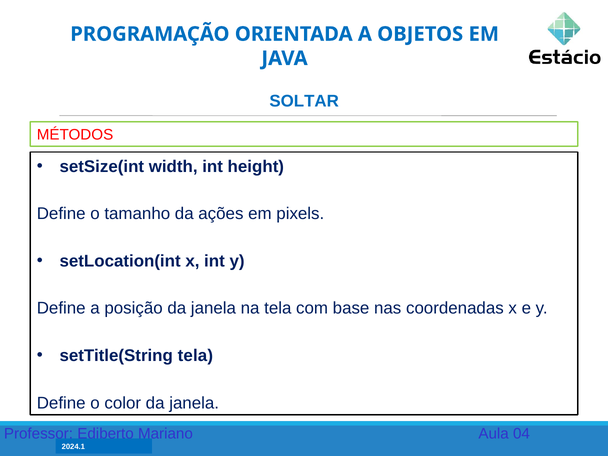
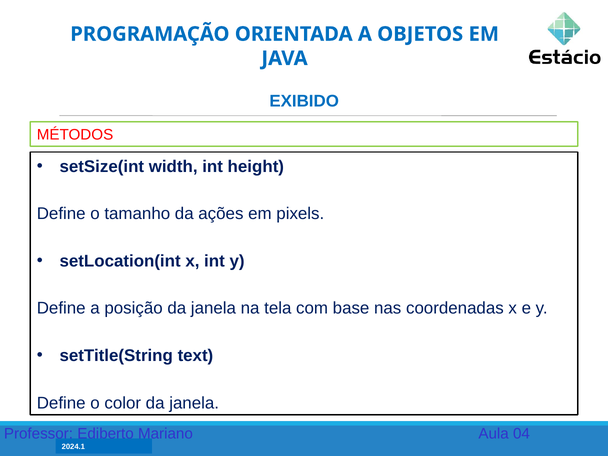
SOLTAR: SOLTAR -> EXIBIDO (304, 101)
setTitle(String tela: tela -> text (195, 356)
